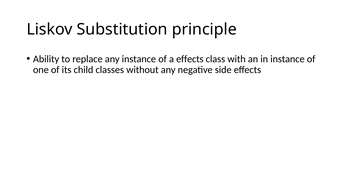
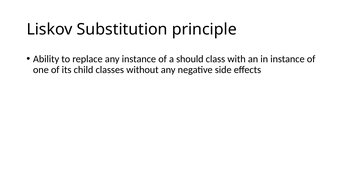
a effects: effects -> should (190, 59)
